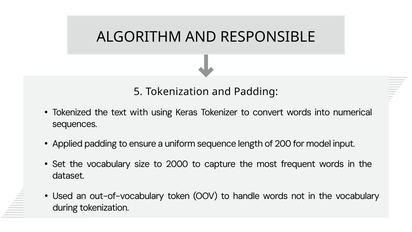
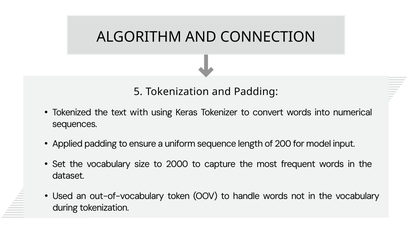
RESPONSIBLE: RESPONSIBLE -> CONNECTION (268, 37)
